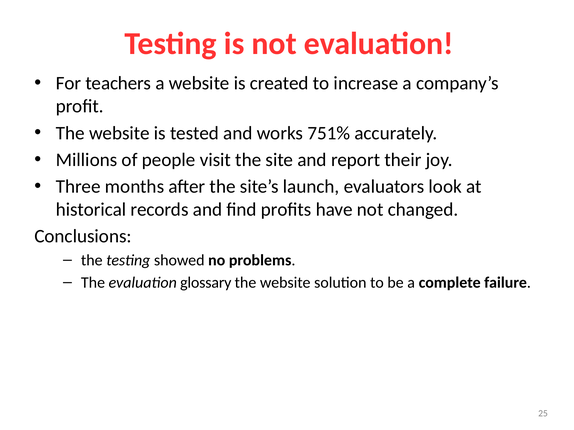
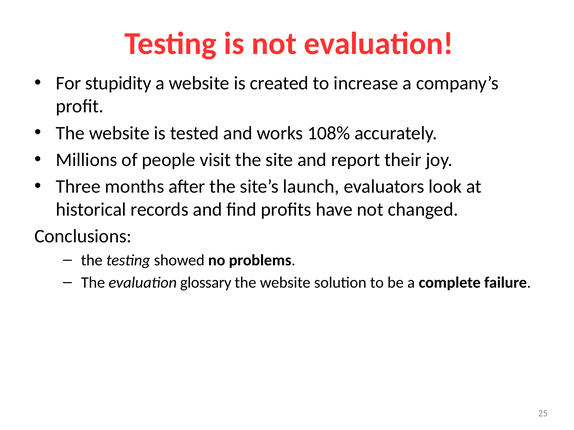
teachers: teachers -> stupidity (118, 83)
751%: 751% -> 108% (329, 133)
